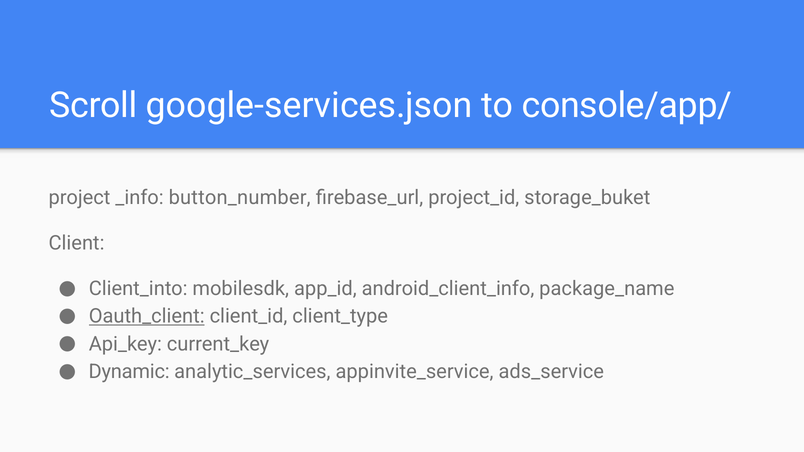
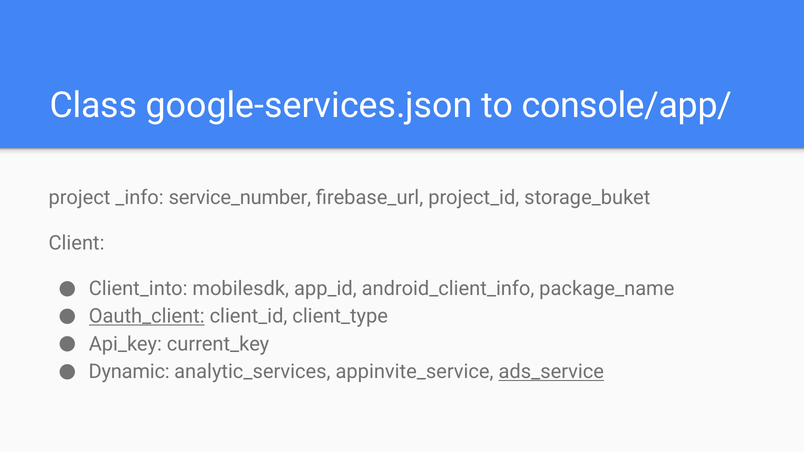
Scroll: Scroll -> Class (93, 105)
button_number: button_number -> service_number (240, 198)
ads_service underline: none -> present (551, 372)
